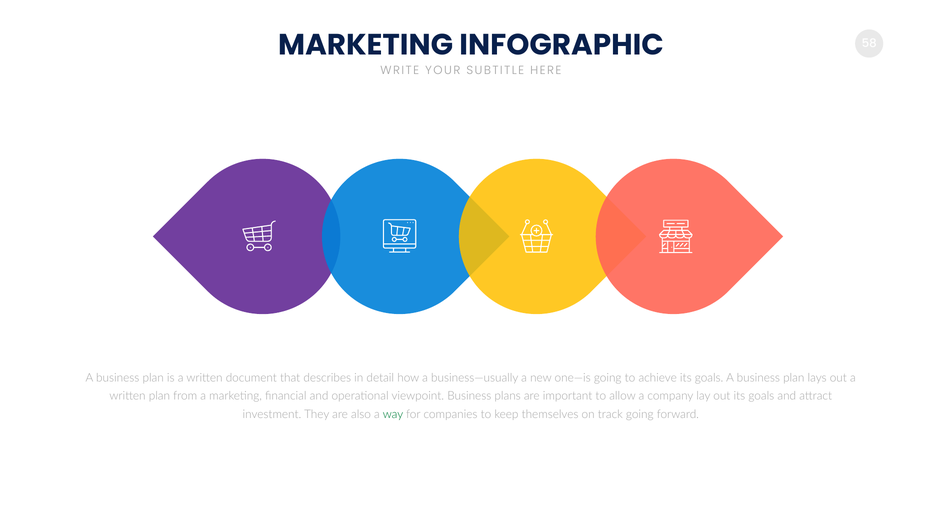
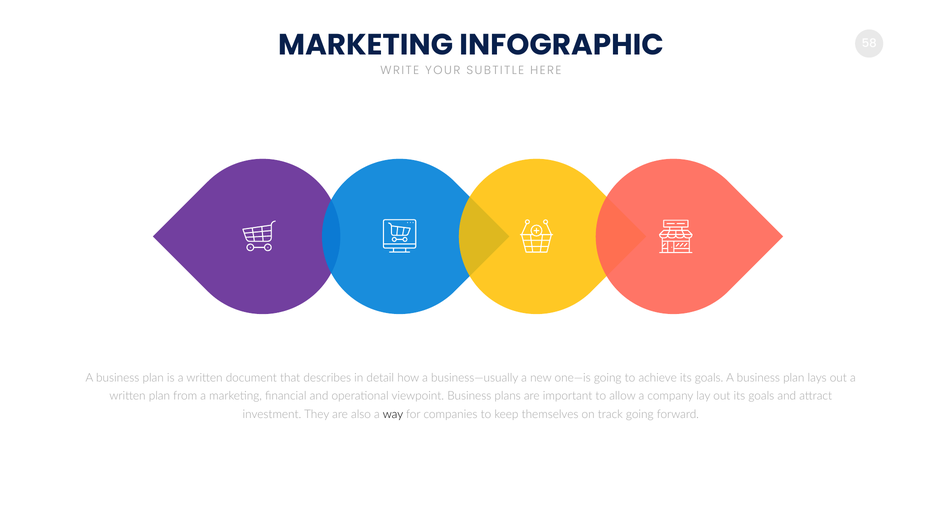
way colour: green -> black (393, 414)
